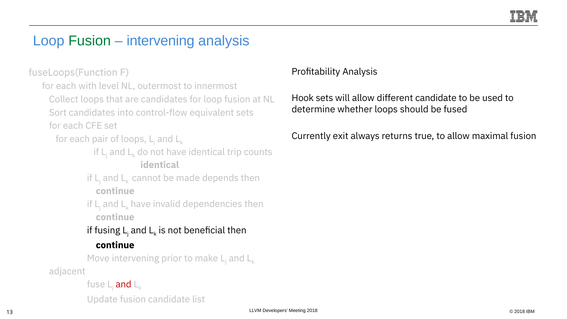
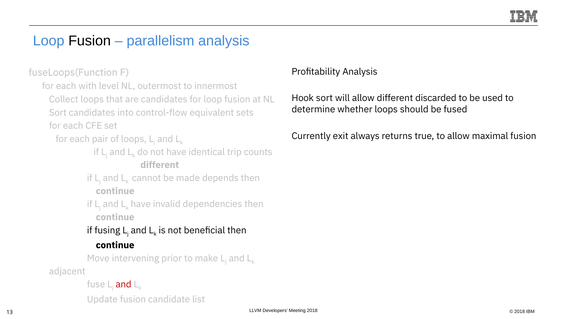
Fusion colour: green -> black (90, 41)
intervening: intervening -> parallelism (160, 41)
Hook sets: sets -> sort (324, 98)
different candidate: candidate -> discarded (436, 98)
identical: identical -> different (160, 165)
